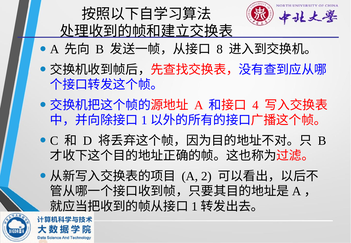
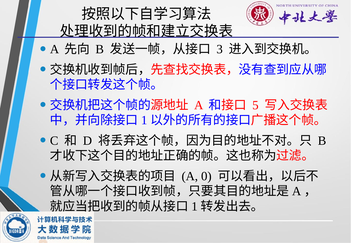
8: 8 -> 3 (220, 49)
4: 4 -> 5 (255, 105)
2: 2 -> 0 (206, 176)
